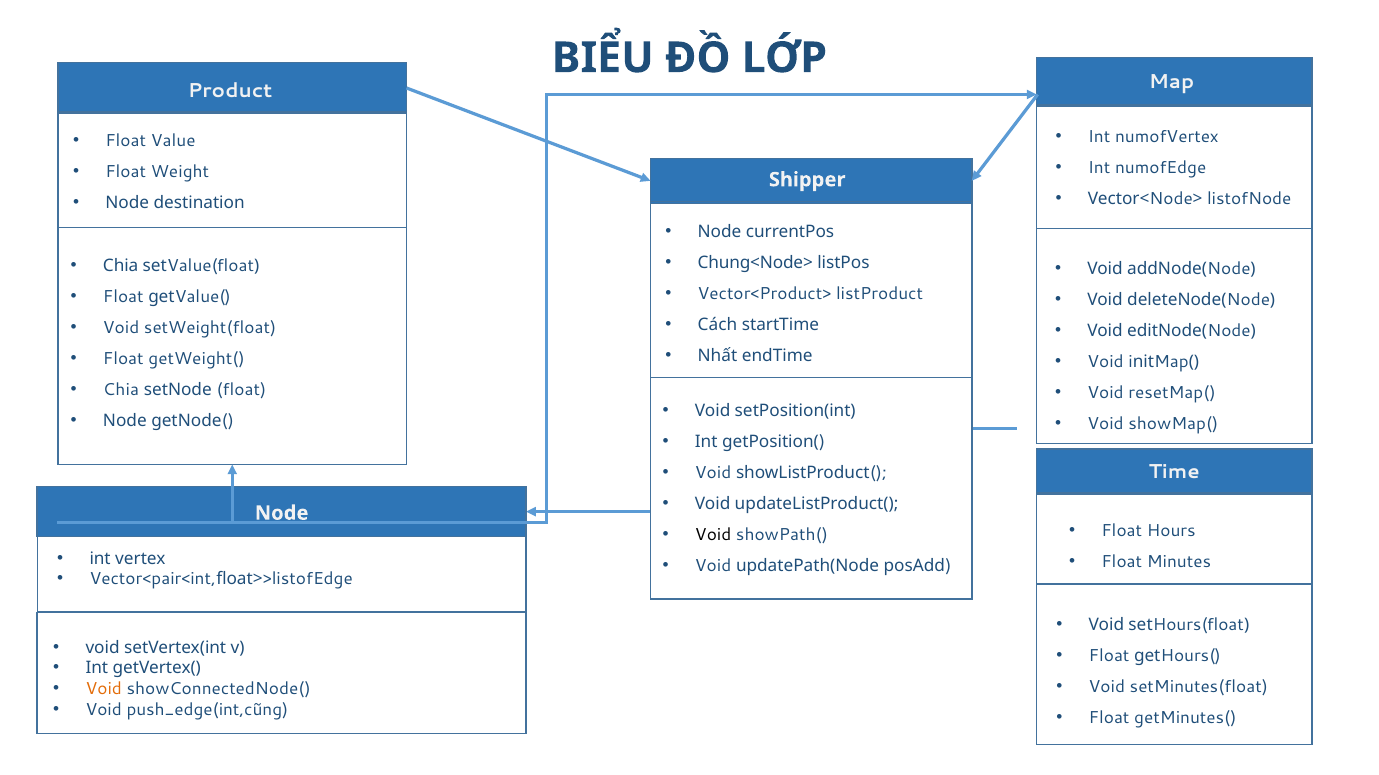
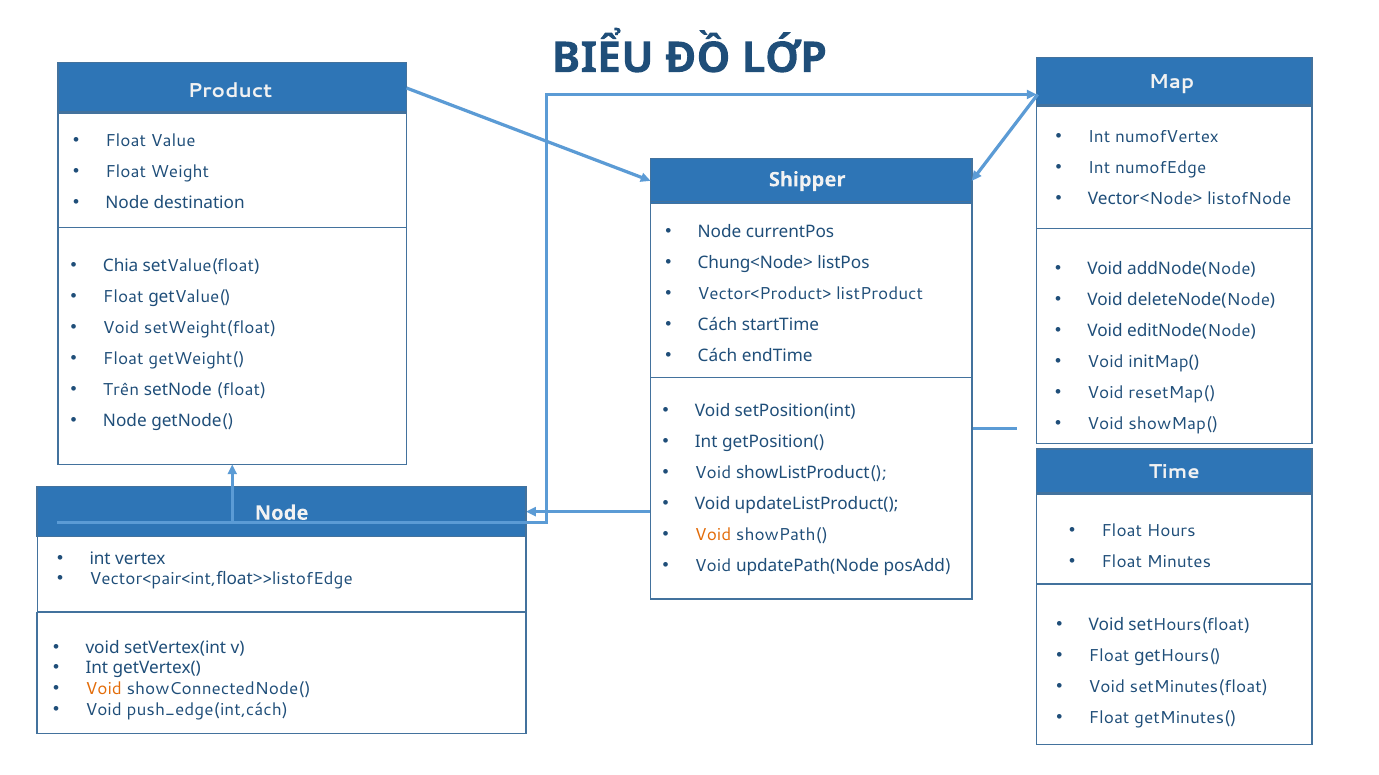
Nhất: Nhất -> Cách (717, 356)
Chia: Chia -> Trên (121, 390)
Void colour: black -> orange (713, 535)
push_edge(int,cũng: push_edge(int,cũng -> push_edge(int,cách (207, 710)
